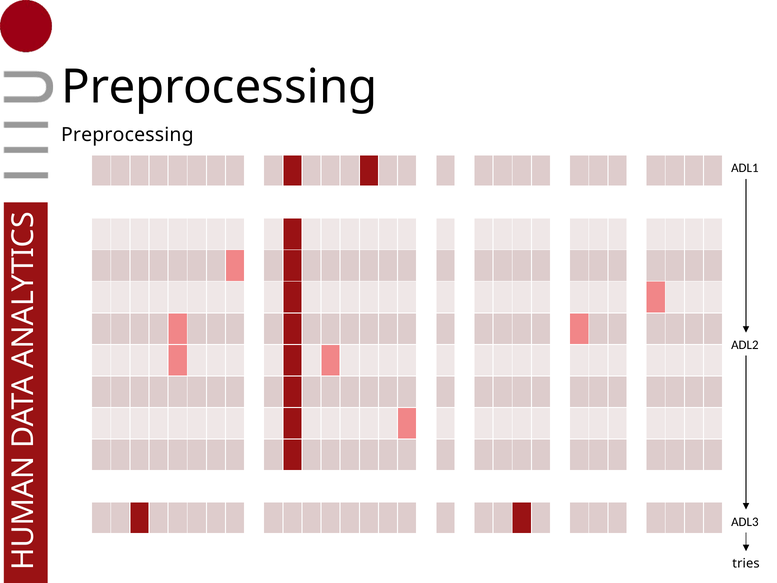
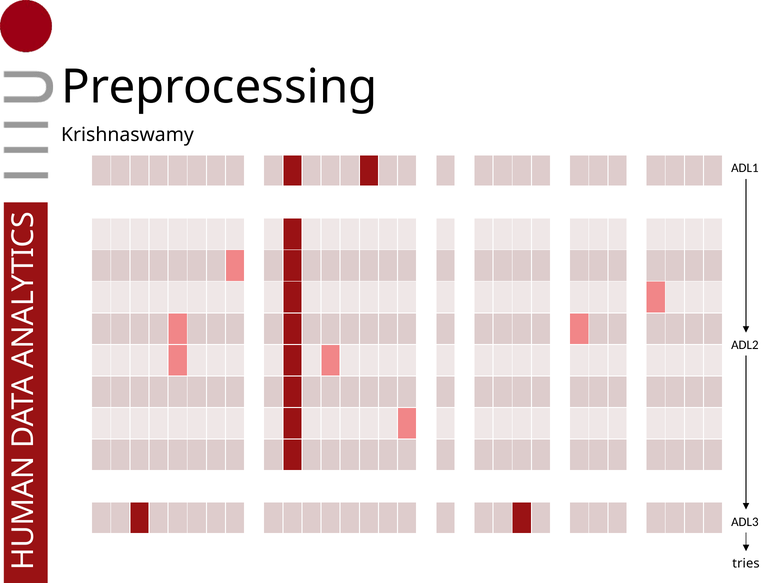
Preprocessing: Preprocessing -> Krishnaswamy (127, 135)
